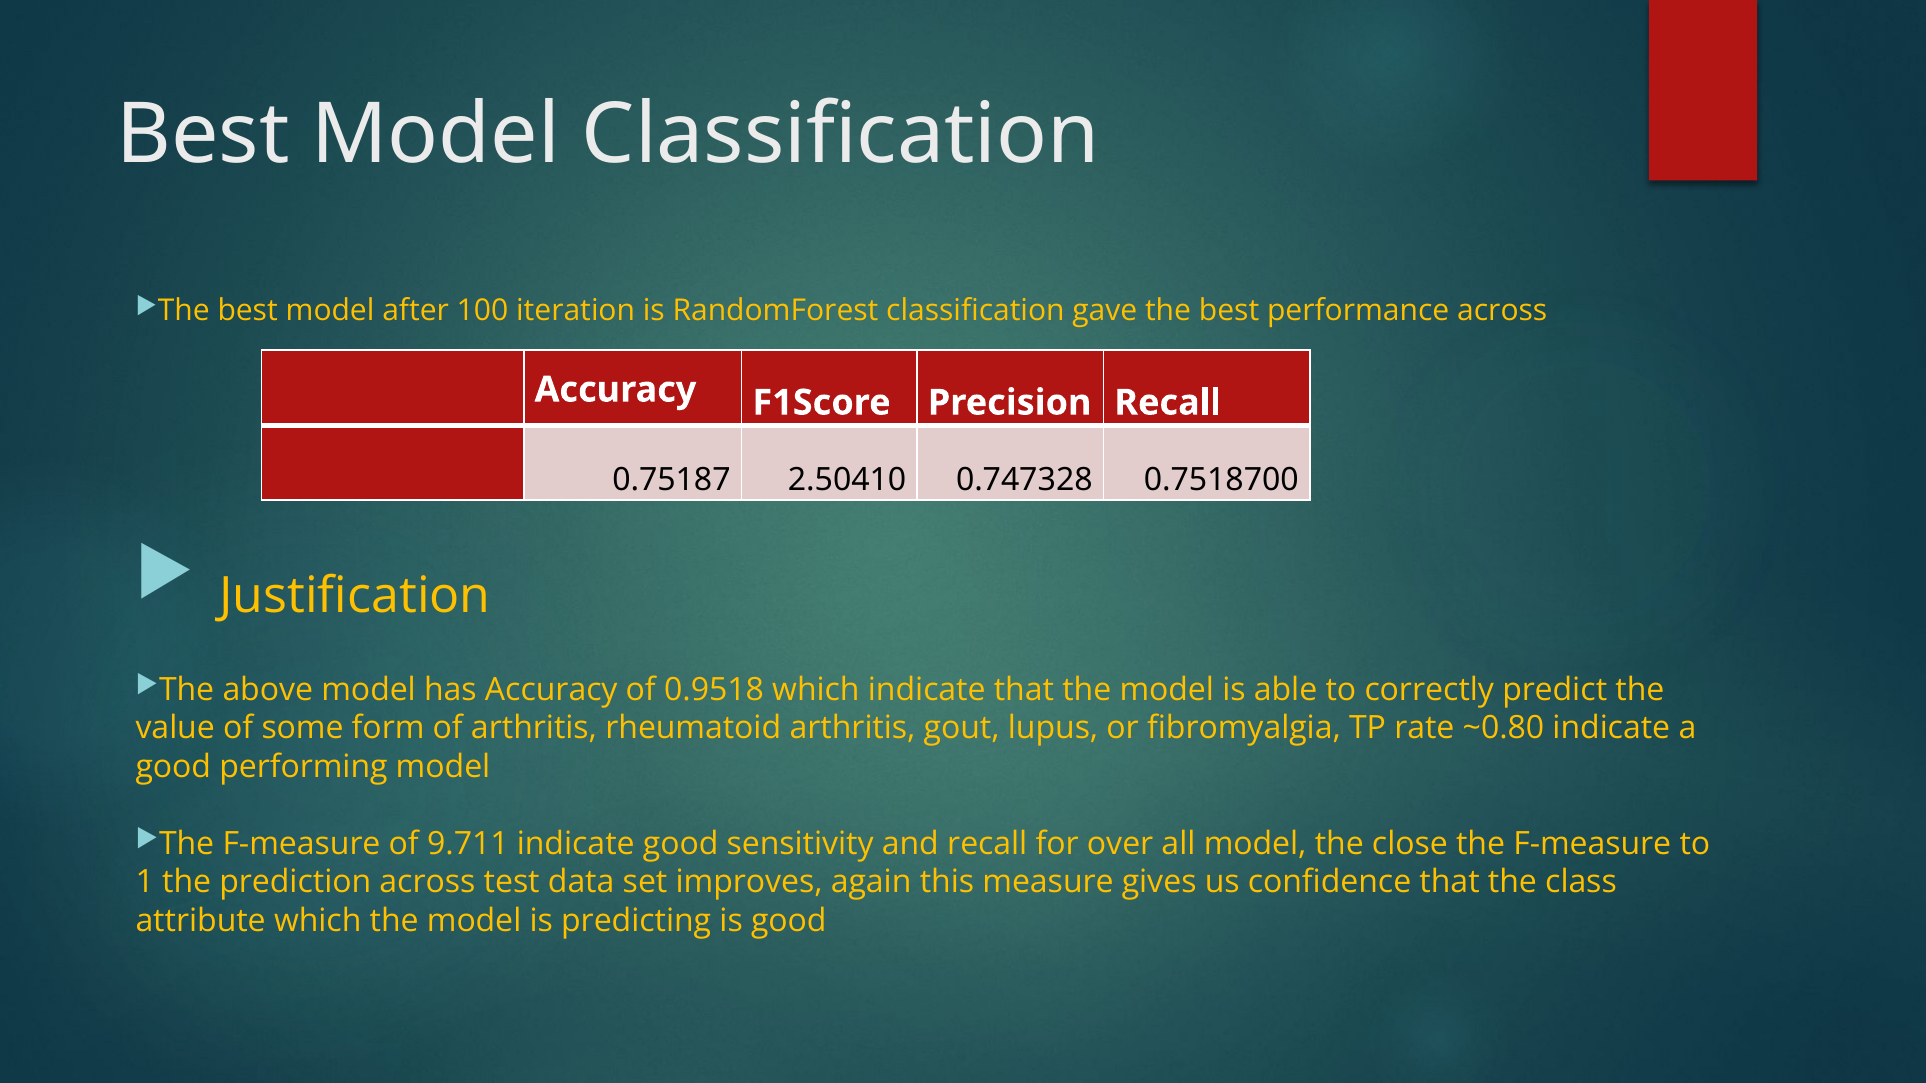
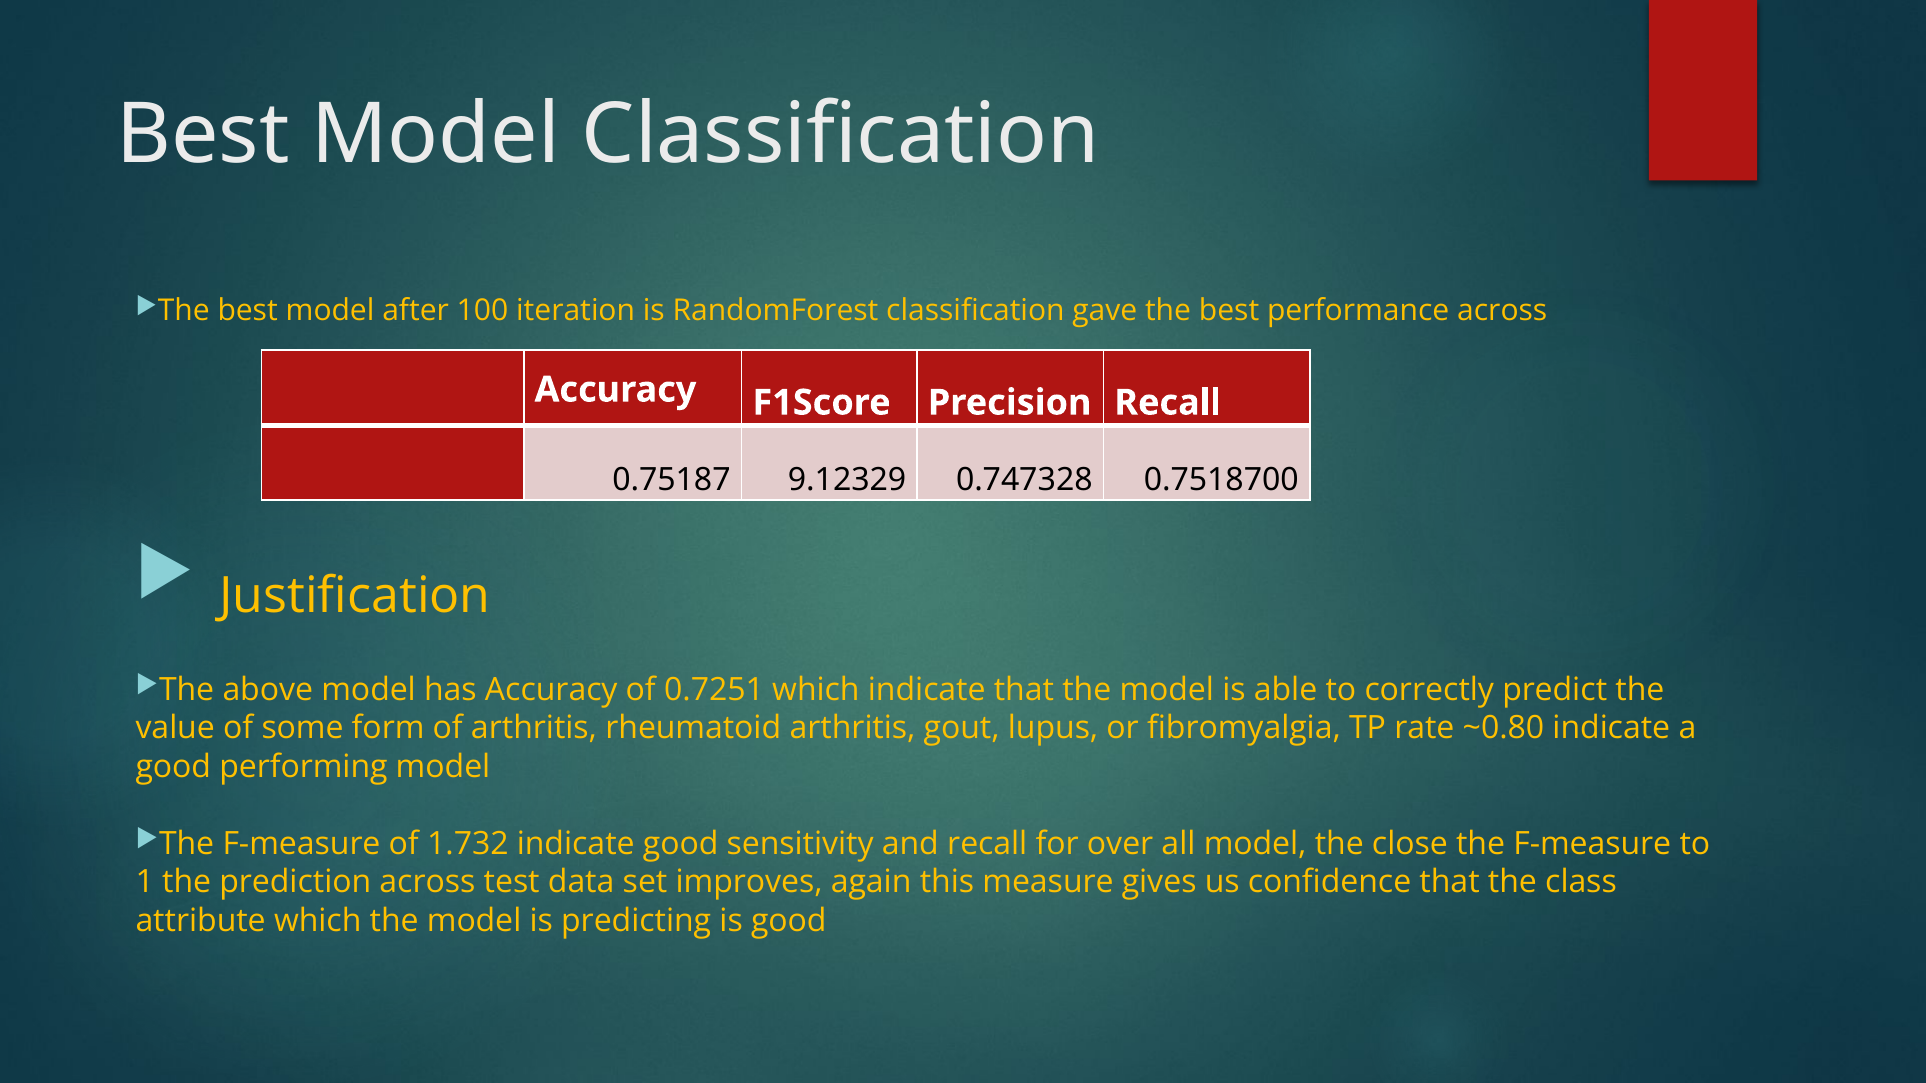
2.50410: 2.50410 -> 9.12329 (847, 480)
0.9518: 0.9518 -> 0.7251 (714, 690)
9.711: 9.711 -> 1.732 (468, 844)
